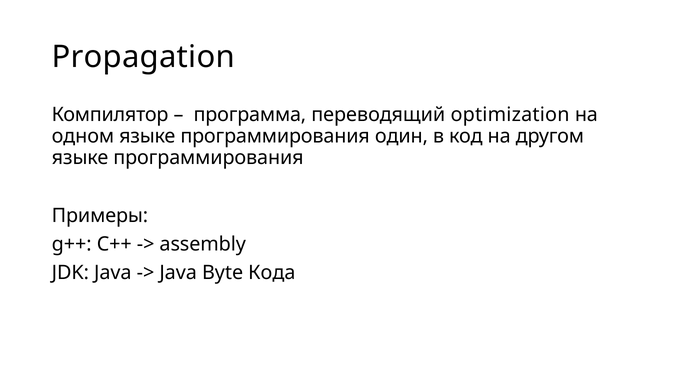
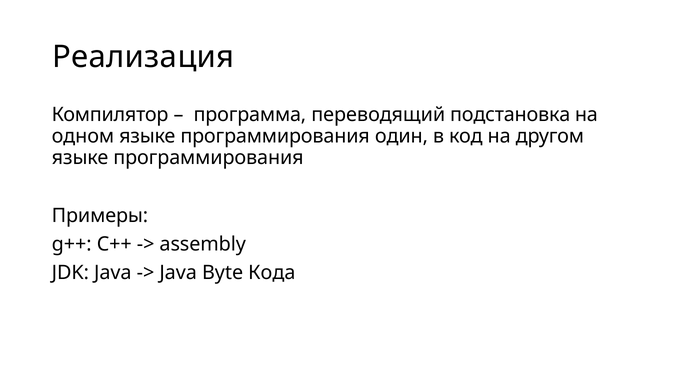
Propagation: Propagation -> Реализация (143, 57)
optimization: optimization -> подстановка (510, 115)
